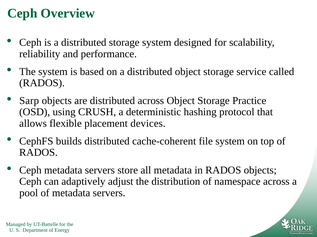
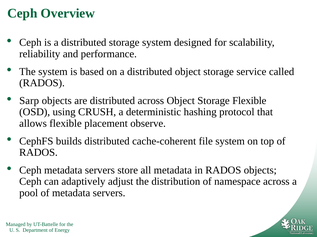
Storage Practice: Practice -> Flexible (249, 101)
devices: devices -> observe (148, 124)
